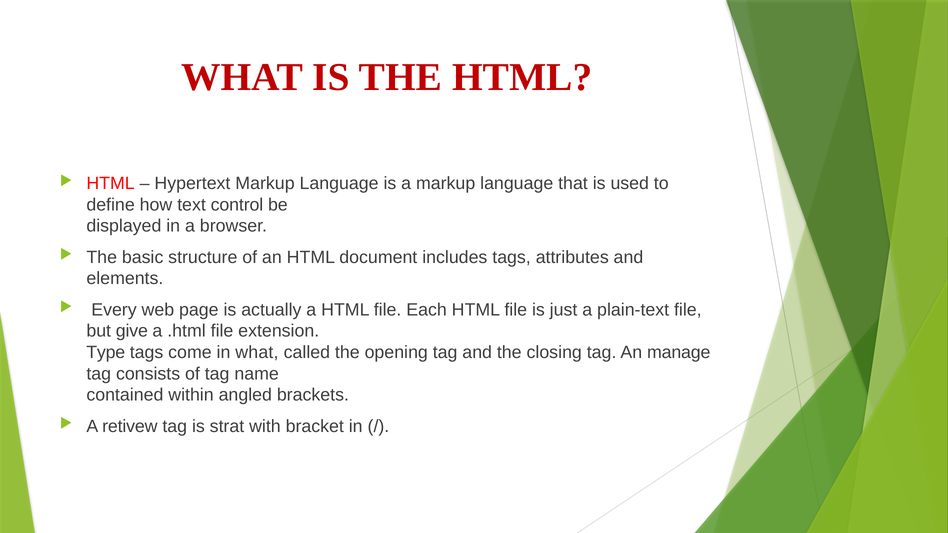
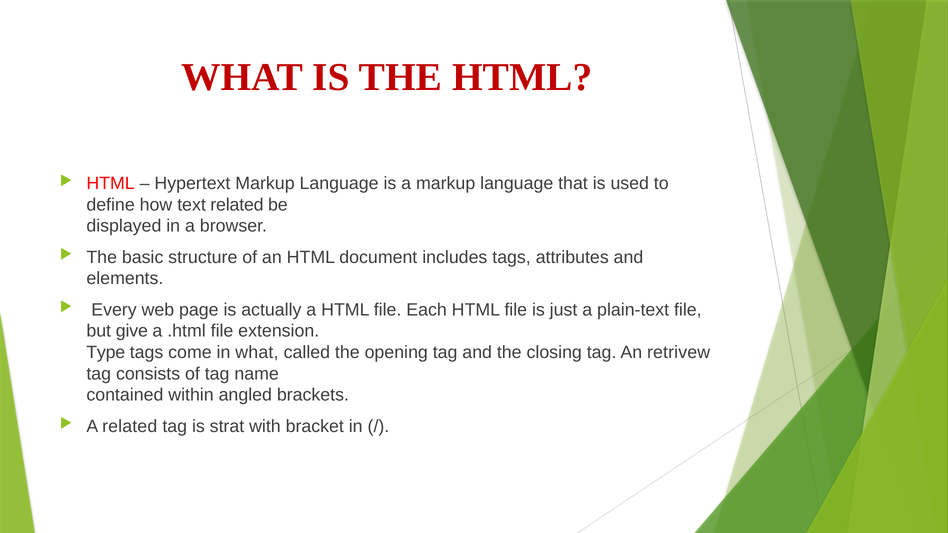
text control: control -> related (237, 205)
manage: manage -> retrivew (679, 353)
A retivew: retivew -> related (130, 426)
